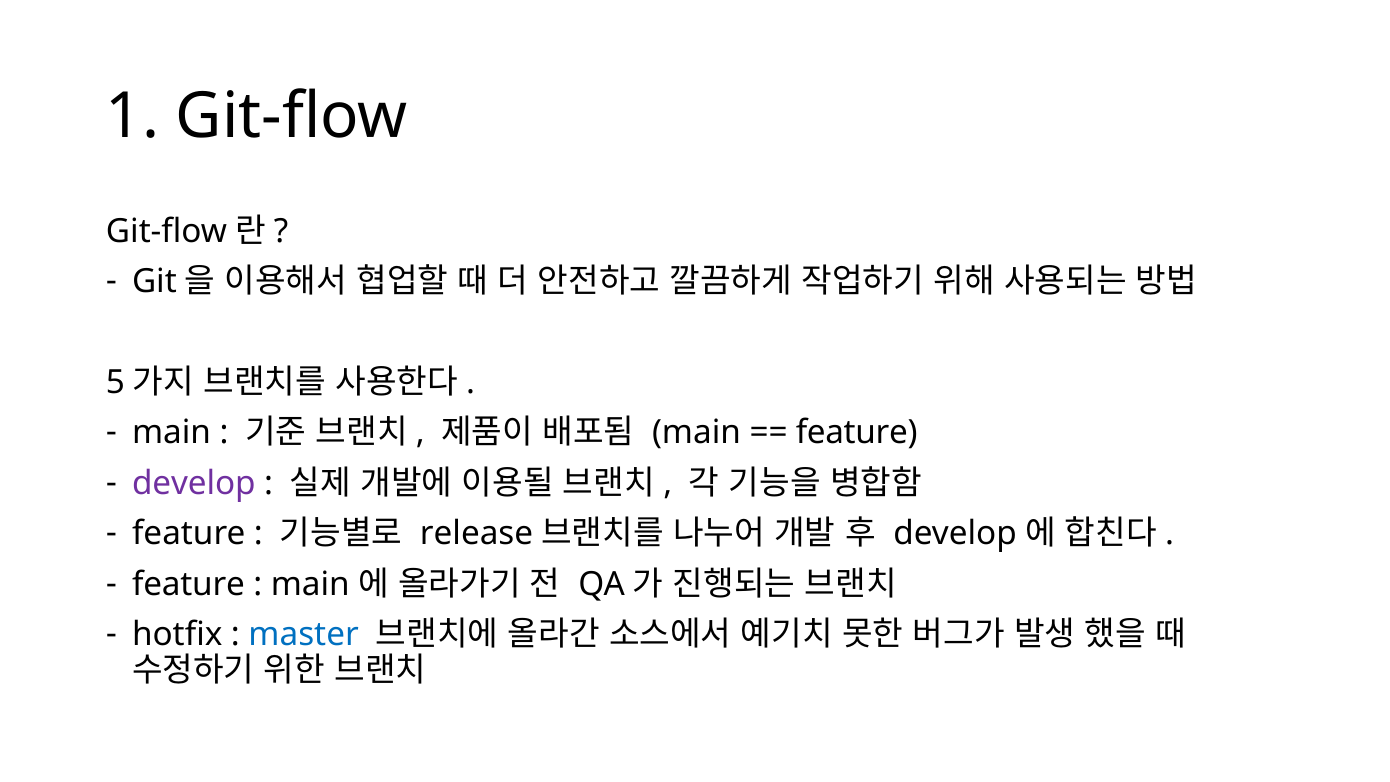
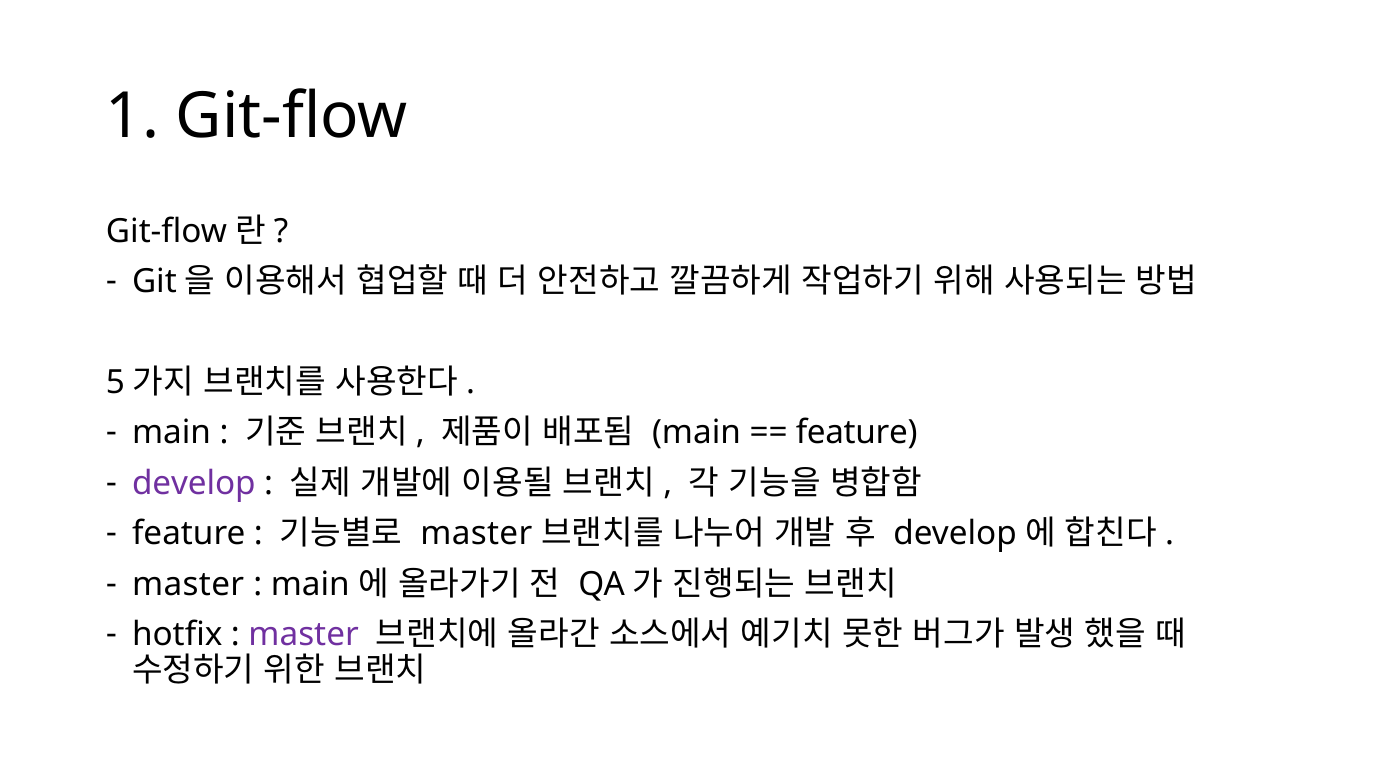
release: release -> master (476, 534)
feature: feature -> master (188, 584)
master colour: blue -> purple (304, 635)
